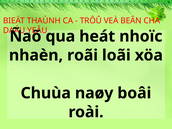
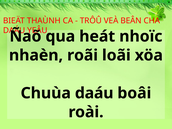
Chuùa naøy: naøy -> daáu (94, 93)
